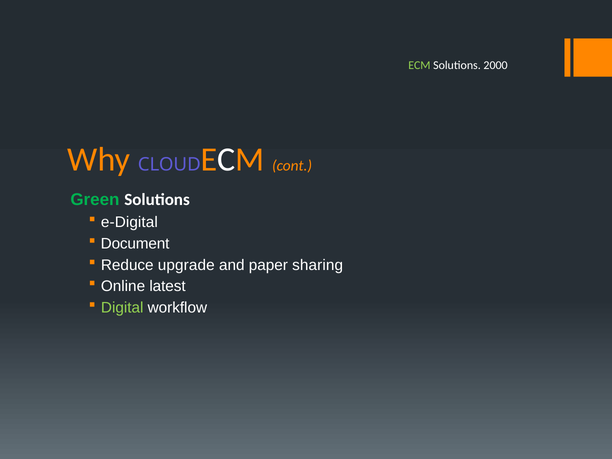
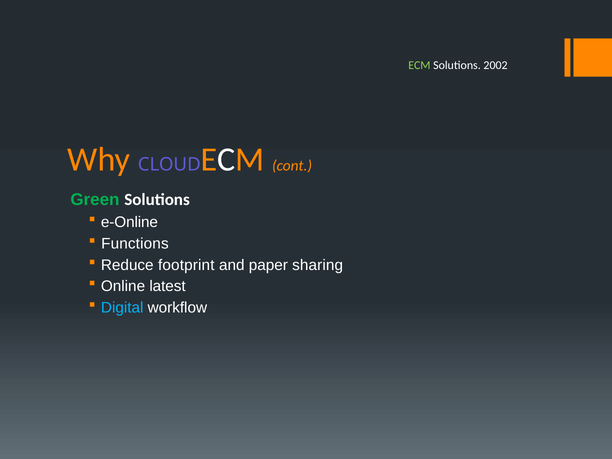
2000: 2000 -> 2002 (496, 65)
e-Digital: e-Digital -> e-Online (129, 222)
Document: Document -> Functions (135, 244)
upgrade: upgrade -> footprint (186, 265)
Digital colour: light green -> light blue (122, 308)
